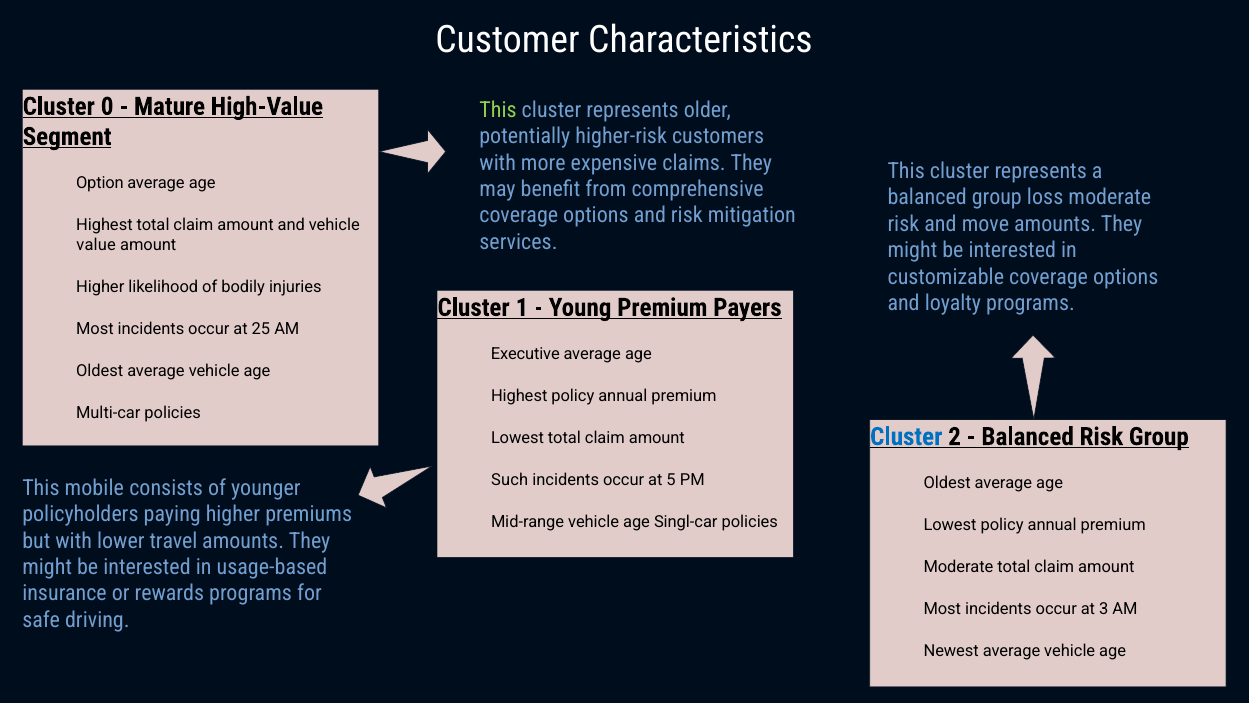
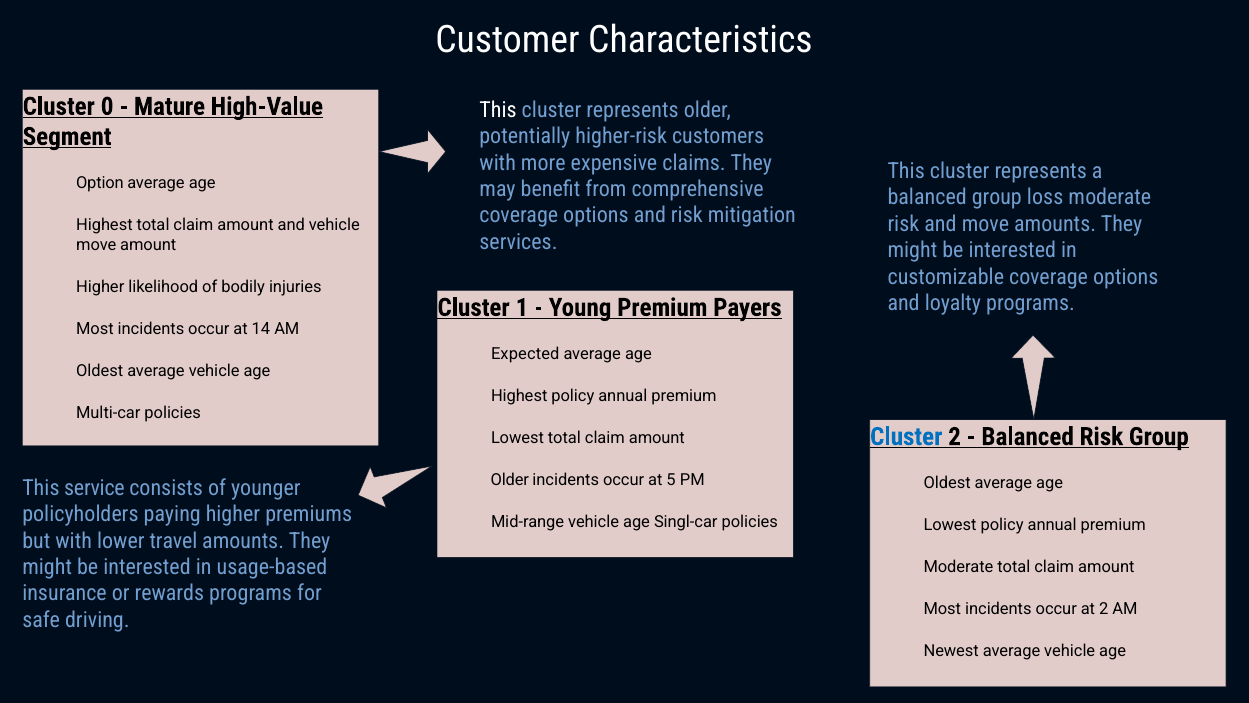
This colour: light green -> white (498, 110)
value: value -> move (96, 245)
25: 25 -> 14 (261, 329)
Executive: Executive -> Expected (525, 354)
Such: Such -> Older (510, 480)
mobile: mobile -> service (94, 488)
at 3: 3 -> 2 (1104, 609)
